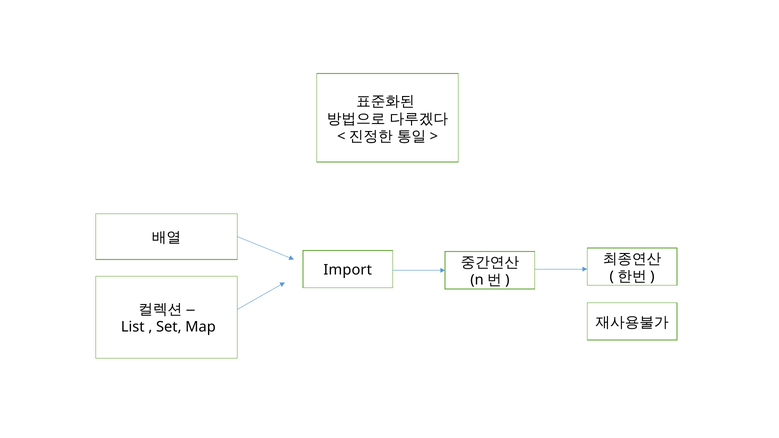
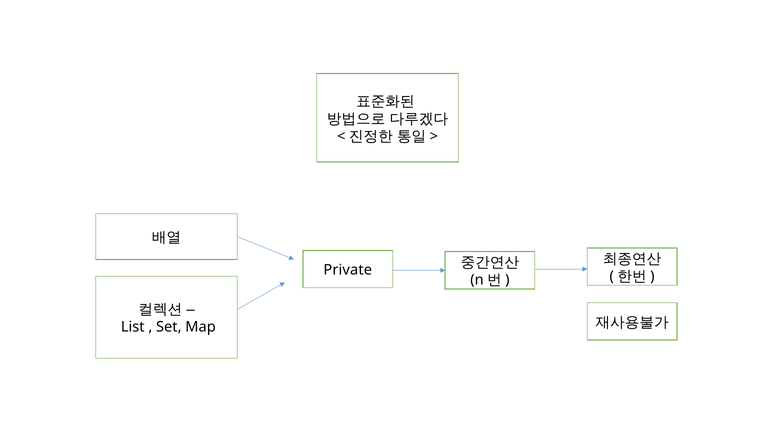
Import: Import -> Private (348, 270)
